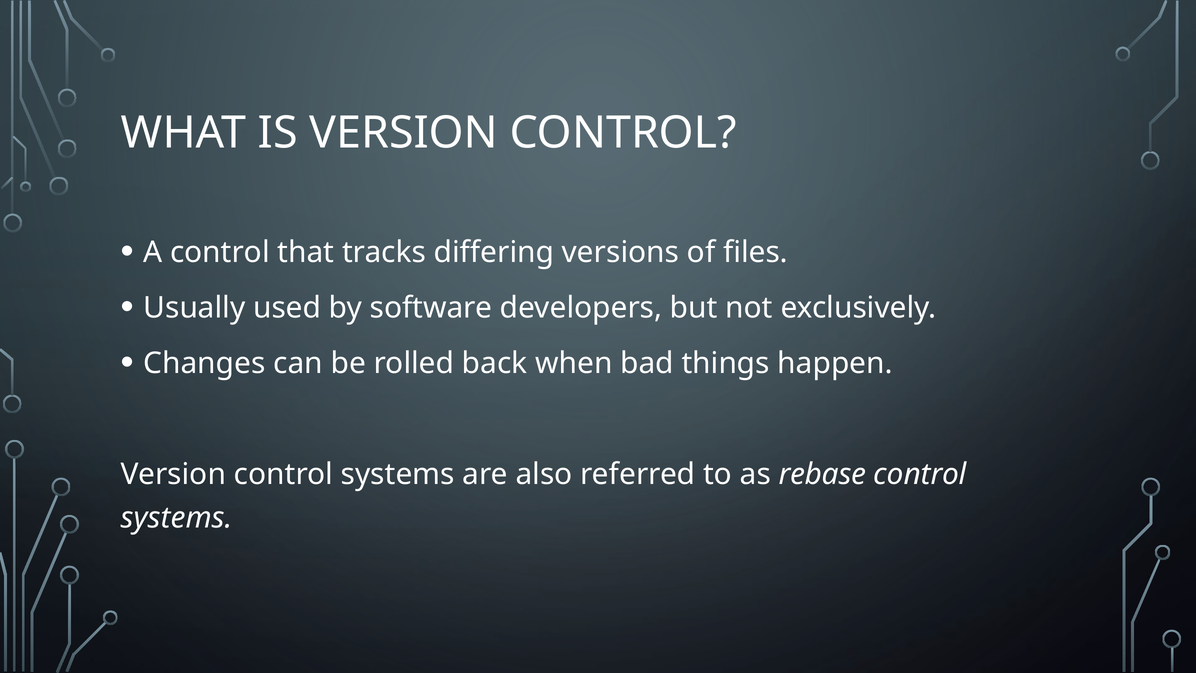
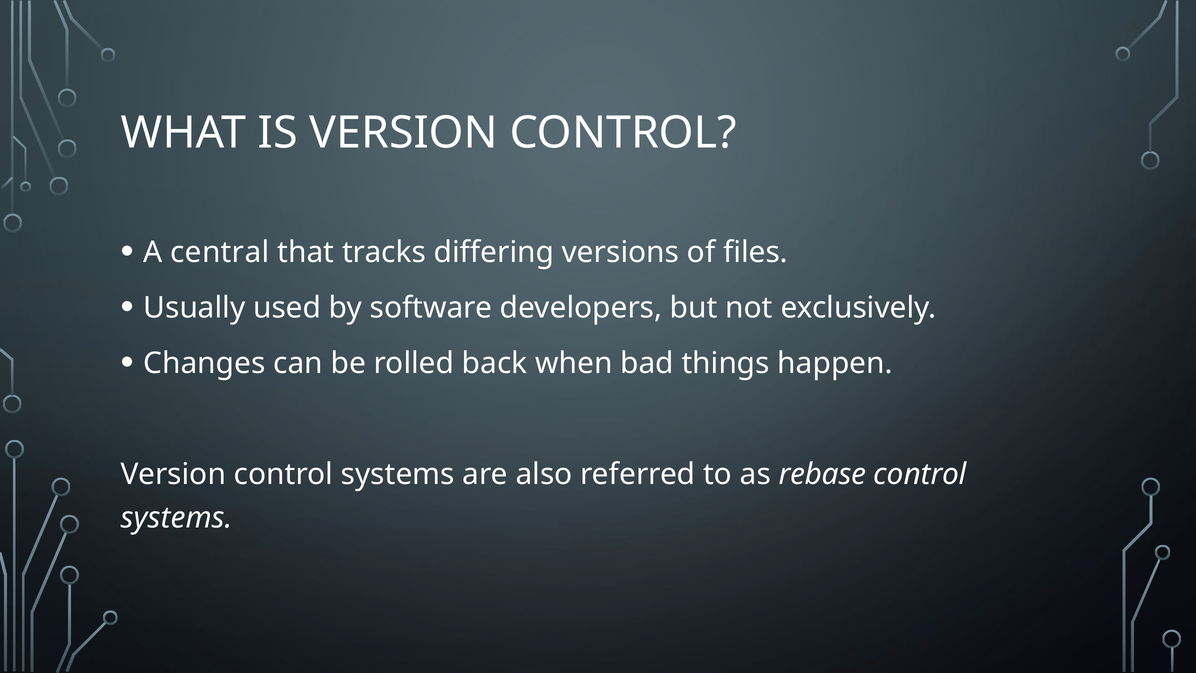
A control: control -> central (220, 252)
